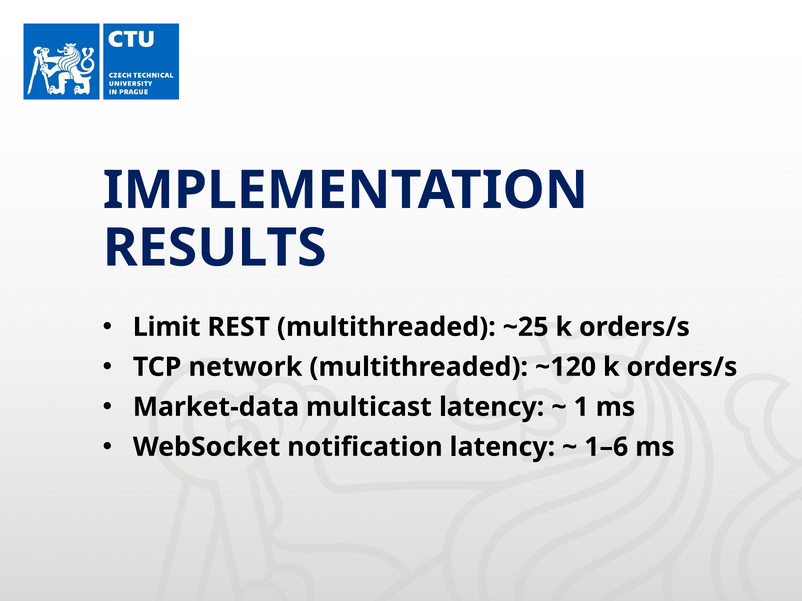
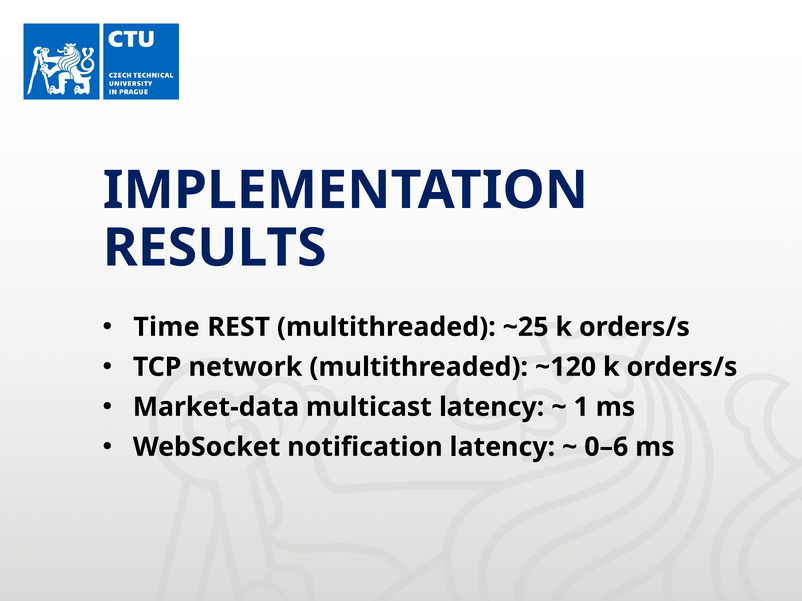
Limit: Limit -> Time (166, 327)
1–6: 1–6 -> 0–6 (606, 447)
